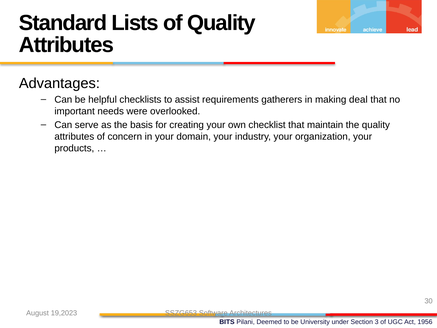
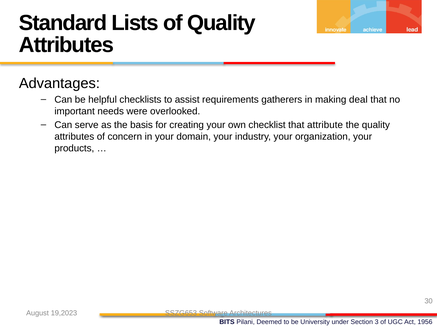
maintain: maintain -> attribute (325, 125)
